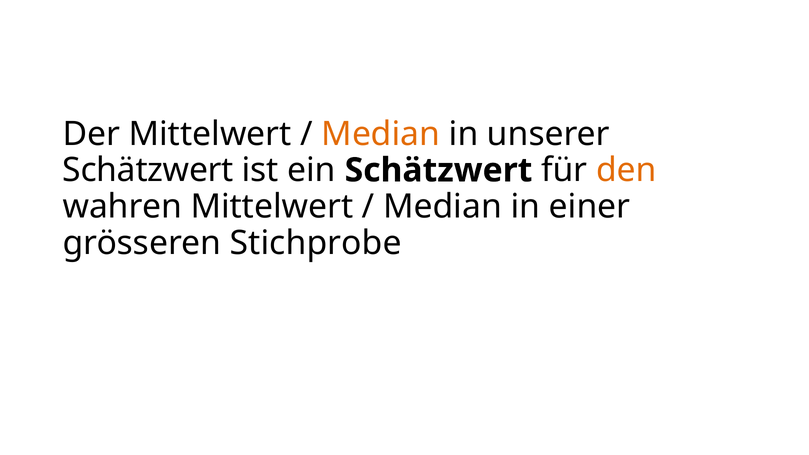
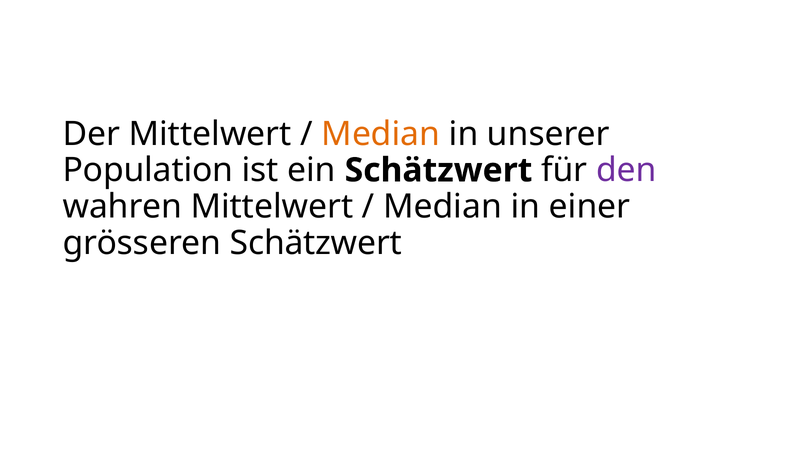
Schätzwert: Schätzwert -> Population (148, 170)
den colour: orange -> purple (626, 170)
grösseren Stichprobe: Stichprobe -> Schätzwert (316, 243)
